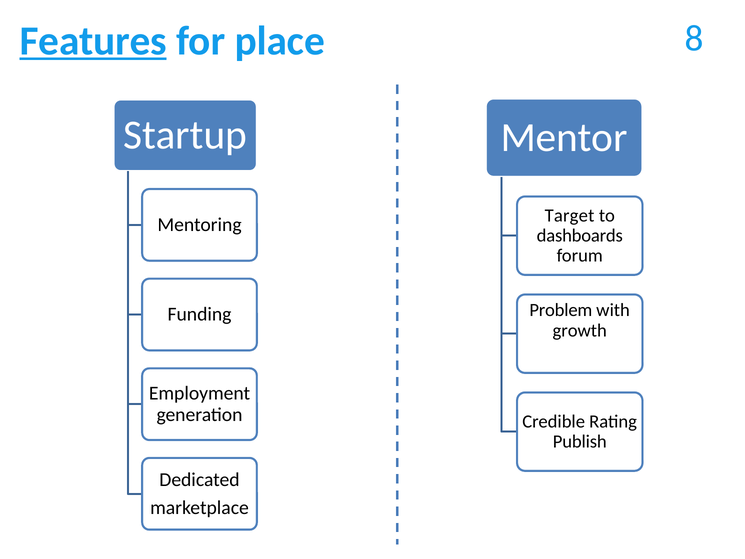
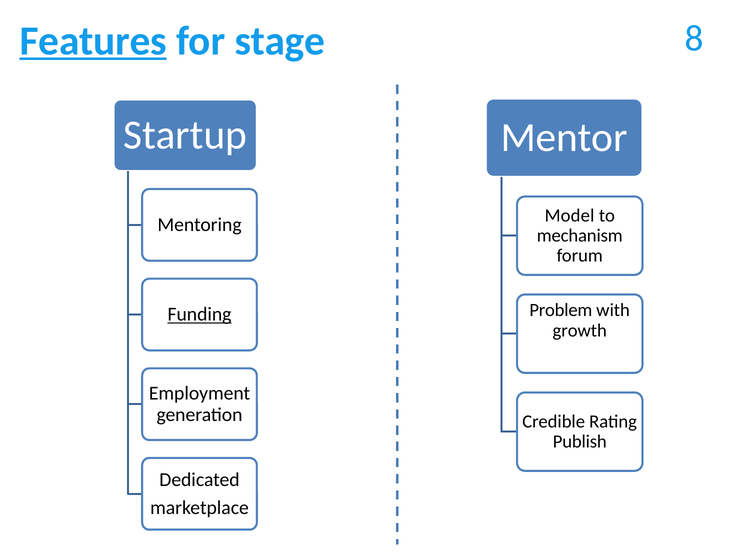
place: place -> stage (280, 41)
Target: Target -> Model (570, 215)
dashboards: dashboards -> mechanism (580, 235)
Funding underline: none -> present (200, 314)
